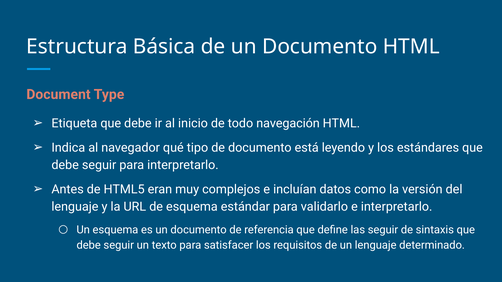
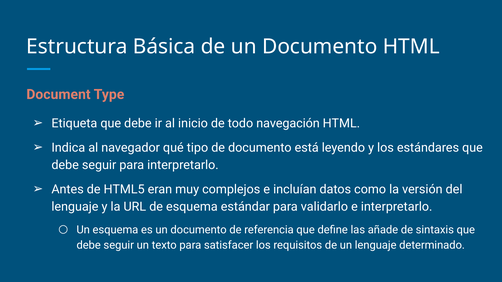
las seguir: seguir -> añade (383, 230)
